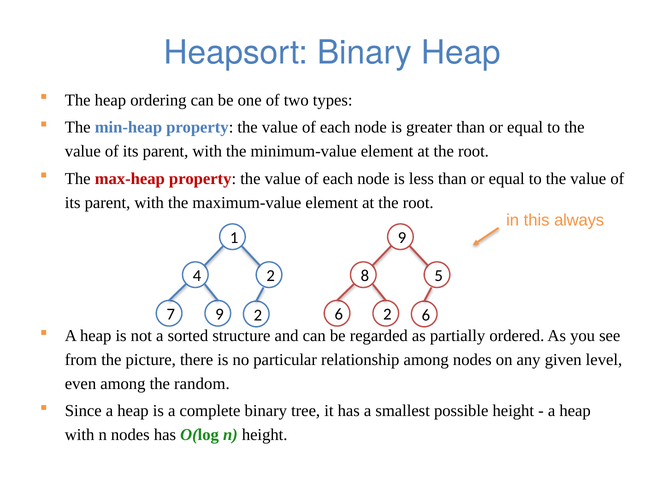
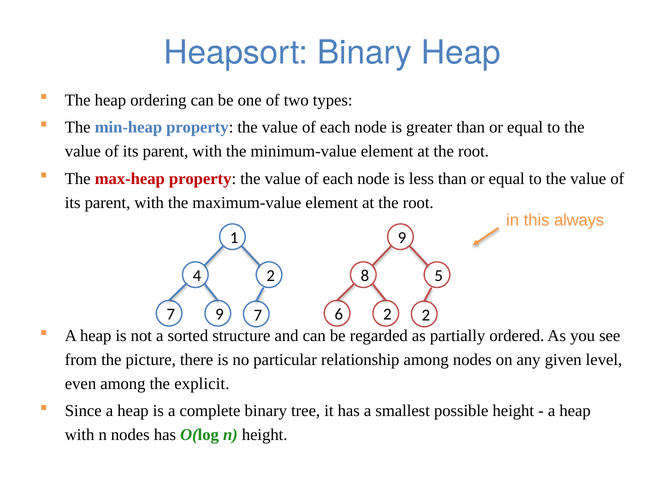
9 2: 2 -> 7 (258, 315)
2 6: 6 -> 2 (426, 315)
random: random -> explicit (202, 384)
